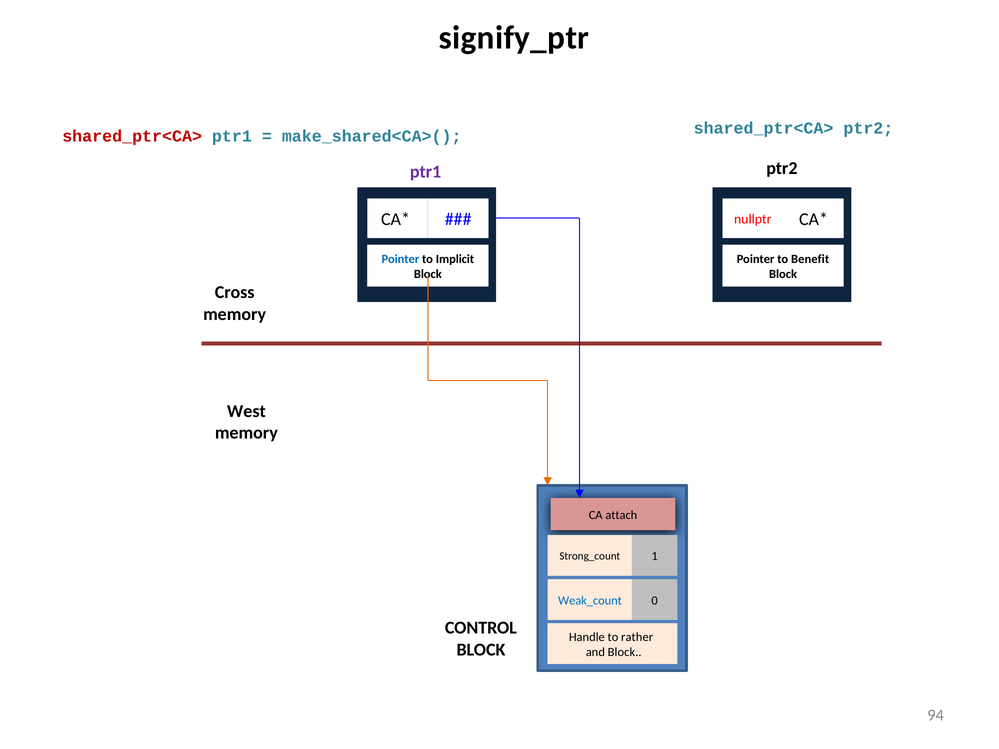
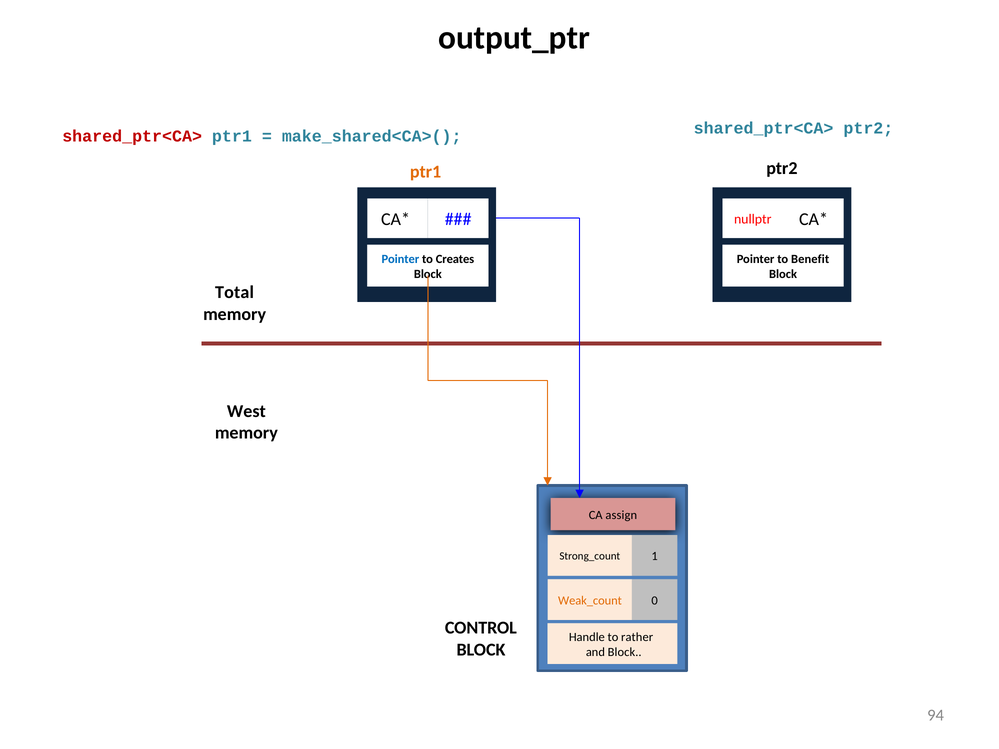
signify_ptr: signify_ptr -> output_ptr (514, 38)
ptr1 colour: purple -> orange (426, 172)
Implicit: Implicit -> Creates (455, 259)
Cross: Cross -> Total (235, 293)
attach: attach -> assign (621, 515)
Weak_count colour: blue -> orange (590, 601)
